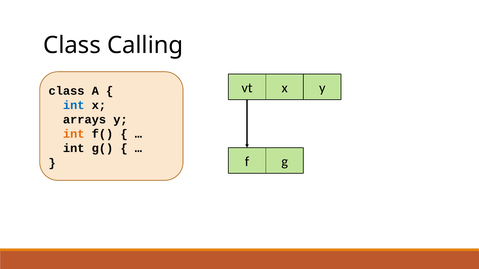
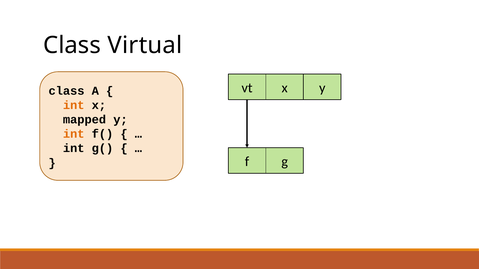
Calling: Calling -> Virtual (145, 45)
int colour: blue -> orange (74, 106)
arrays: arrays -> mapped (85, 120)
